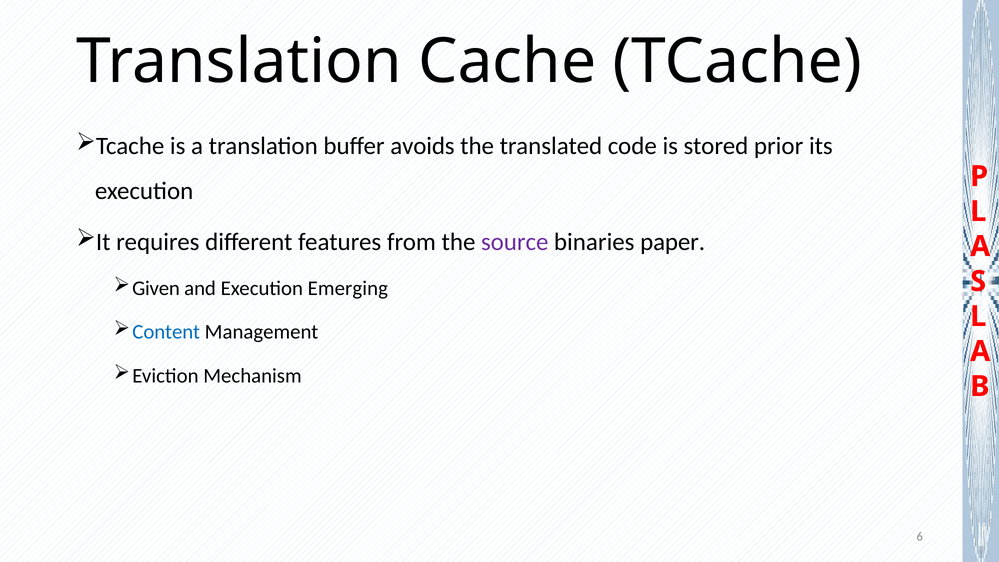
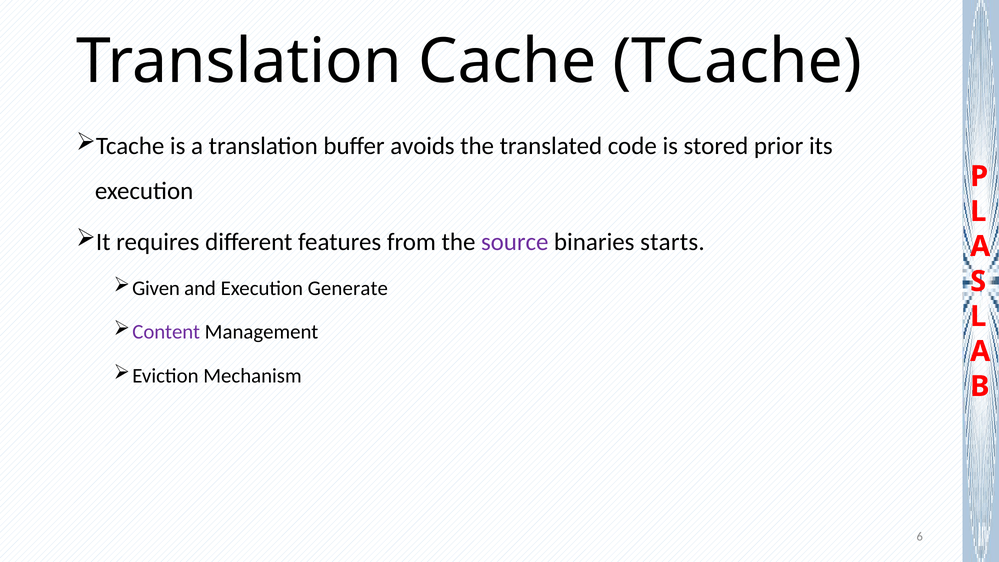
paper: paper -> starts (672, 242)
Emerging: Emerging -> Generate (348, 288)
Content colour: blue -> purple (166, 332)
